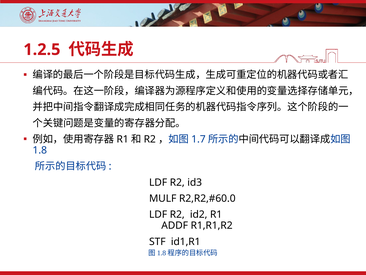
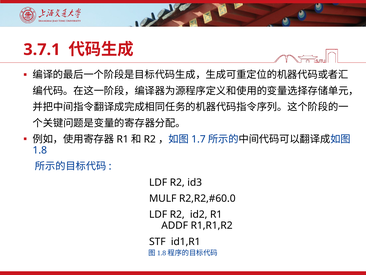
1.2.5: 1.2.5 -> 3.7.1 (42, 49)
